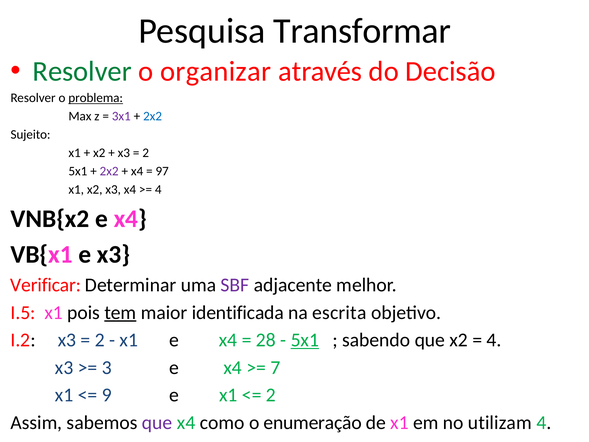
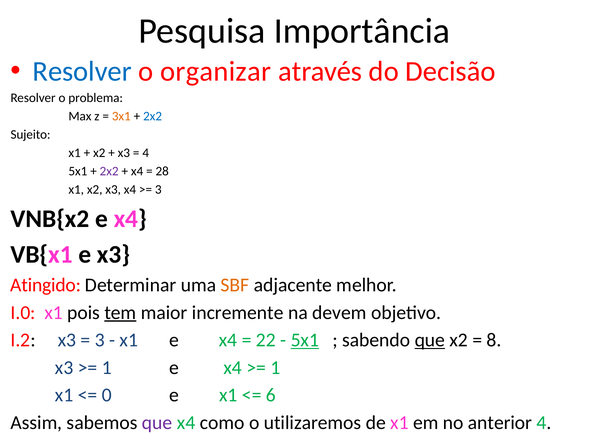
Transformar: Transformar -> Importância (362, 31)
Resolver colour: green -> blue (82, 71)
problema underline: present -> none (96, 98)
3x1 colour: purple -> orange (121, 116)
2: 2 -> 4 (146, 153)
97: 97 -> 28 (162, 171)
4: 4 -> 3 (158, 190)
Verificar: Verificar -> Atingido (46, 285)
SBF colour: purple -> orange (235, 285)
I.5: I.5 -> I.0 (23, 312)
identificada: identificada -> incremente (238, 312)
escrita: escrita -> devem (339, 312)
2: 2 -> 3 (100, 340)
28: 28 -> 22 (266, 340)
que underline: none -> present (430, 340)
4: 4 -> 8 (494, 340)
3: 3 -> 1 (107, 367)
7: 7 -> 1 (275, 367)
9: 9 -> 0 (107, 395)
2: 2 -> 6 (271, 395)
enumeração: enumeração -> utilizaremos (313, 422)
utilizam: utilizam -> anterior (500, 422)
